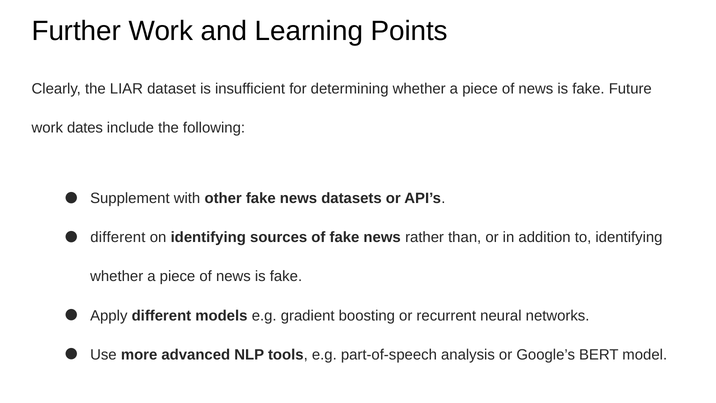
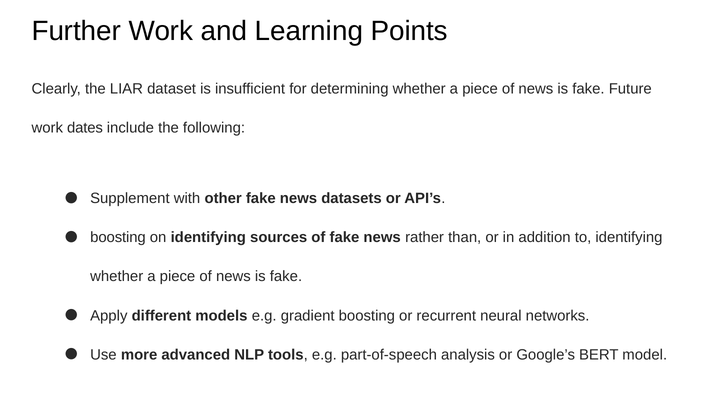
different: different -> boosting (118, 237)
